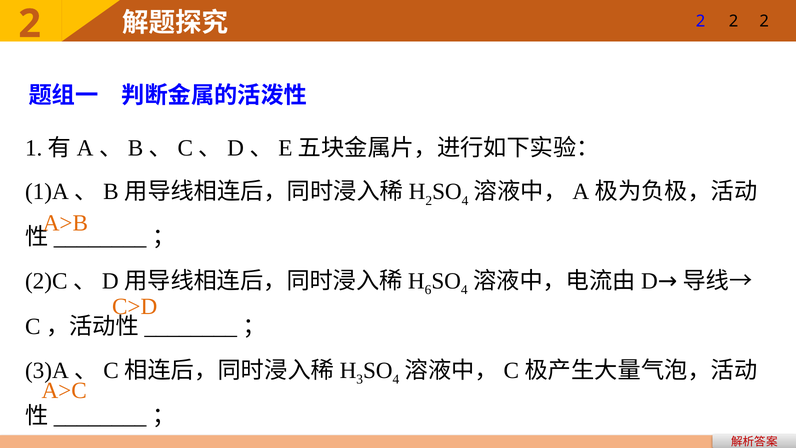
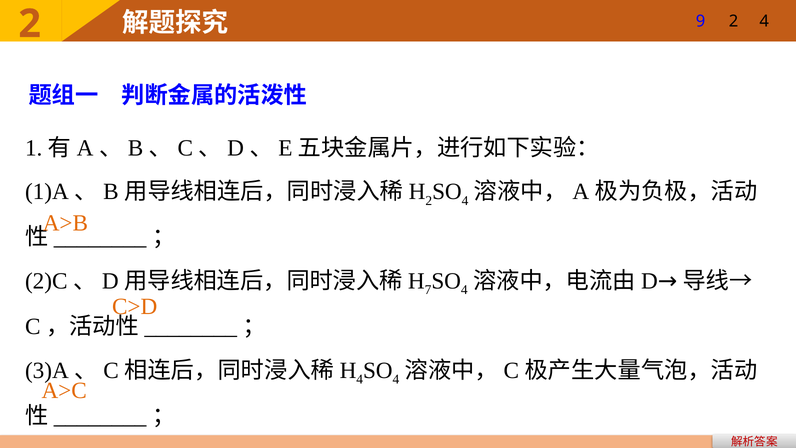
2: 2 -> 9 (701, 21)
2: 2 -> 4 (764, 21)
6: 6 -> 7 (428, 290)
3: 3 -> 4 (360, 379)
